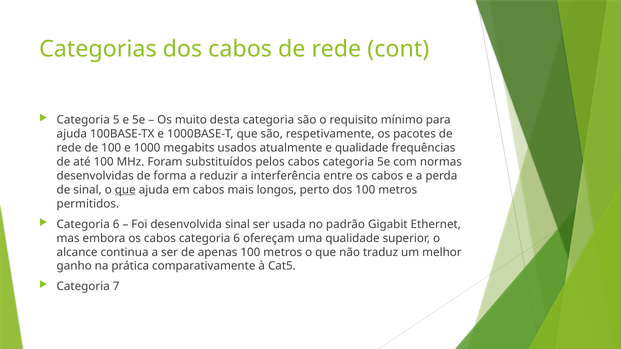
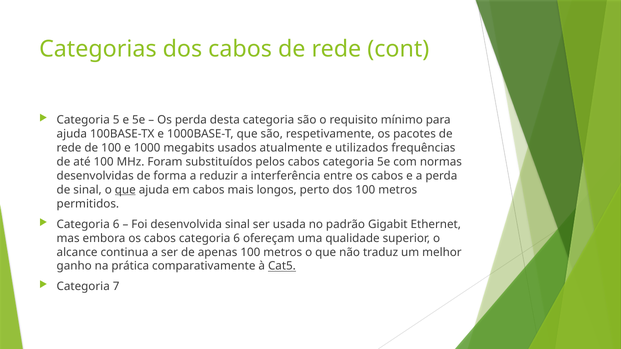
Os muito: muito -> perda (191, 120)
e qualidade: qualidade -> utilizados (362, 148)
Cat5 underline: none -> present (282, 266)
